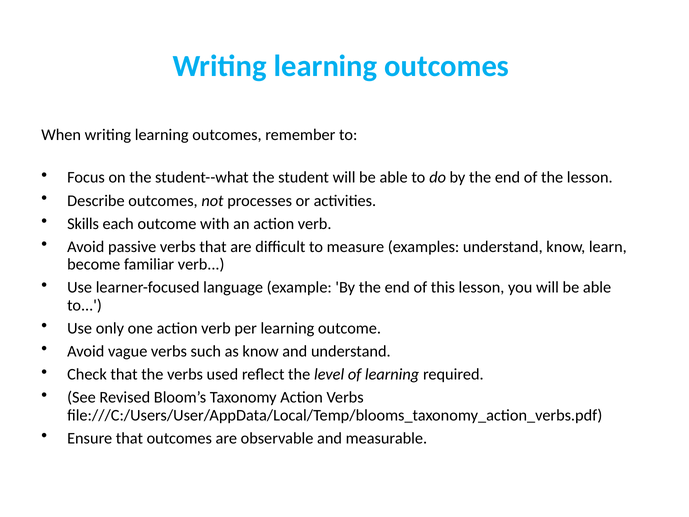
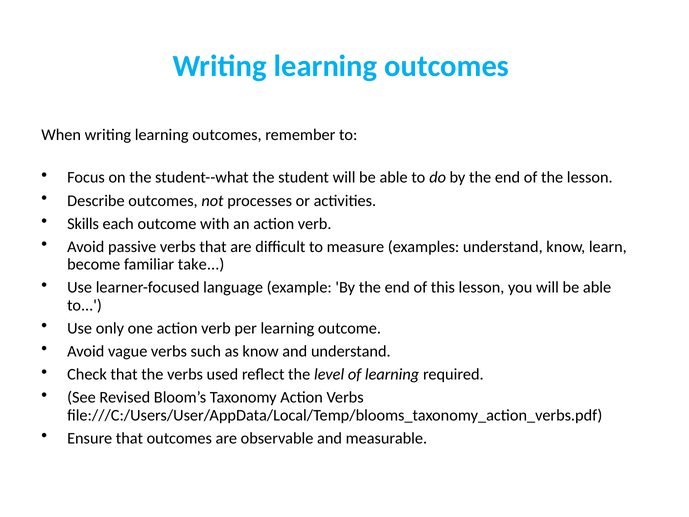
familiar verb: verb -> take (201, 264)
